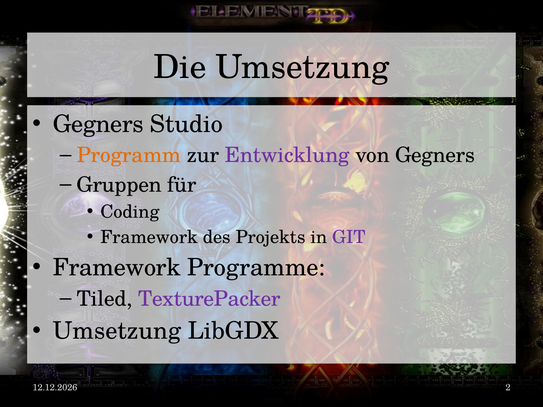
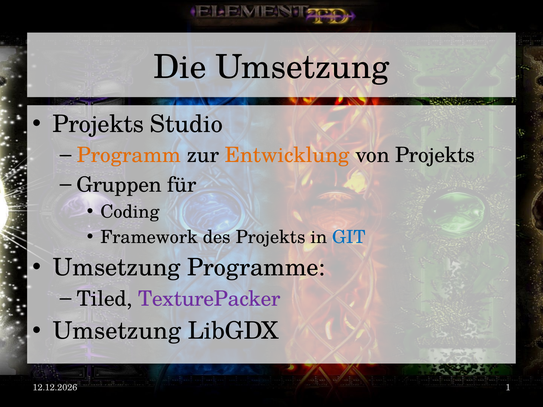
Gegners: Gegners -> Projekts (98, 124)
Entwicklung colour: purple -> orange (287, 155)
von Gegners: Gegners -> Projekts (435, 155)
GIT colour: purple -> blue (349, 237)
Framework: Framework -> Umsetzung (117, 268)
2: 2 -> 1 (508, 388)
